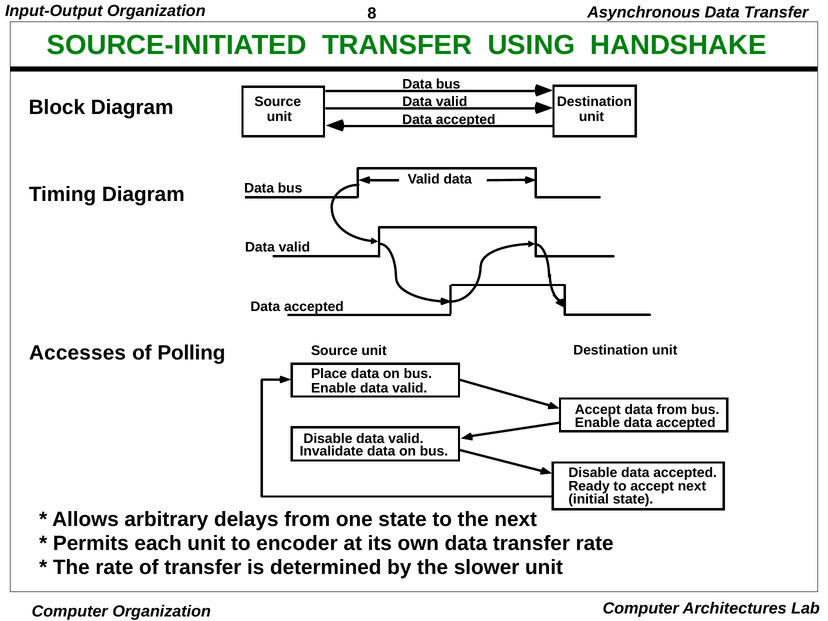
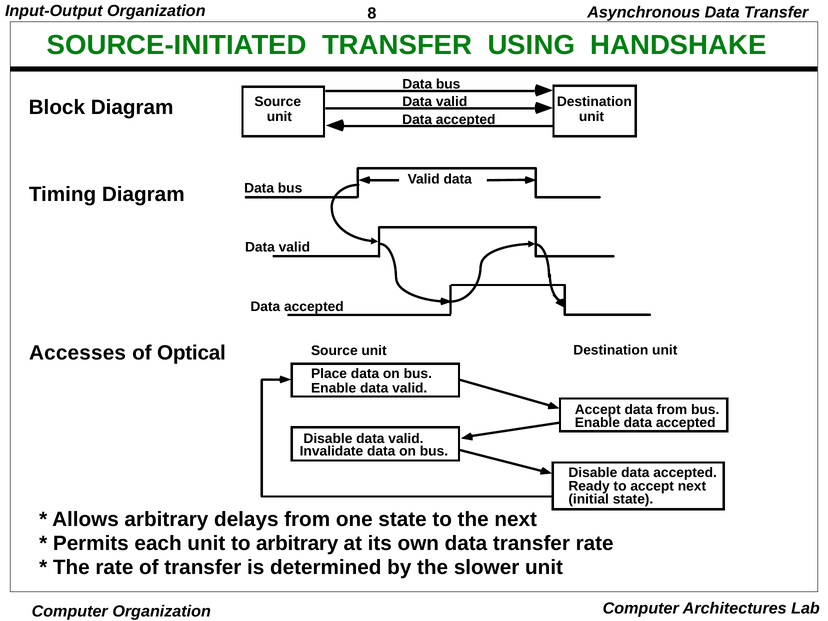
Polling: Polling -> Optical (191, 353)
to encoder: encoder -> arbitrary (297, 543)
